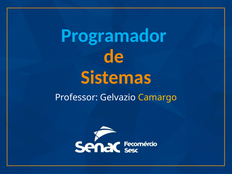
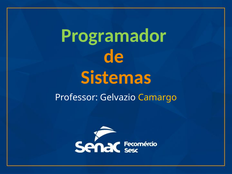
Programador colour: light blue -> light green (114, 36)
